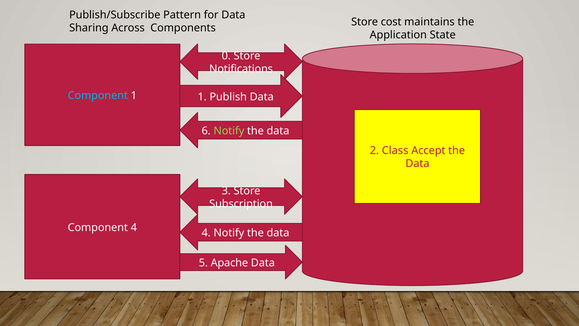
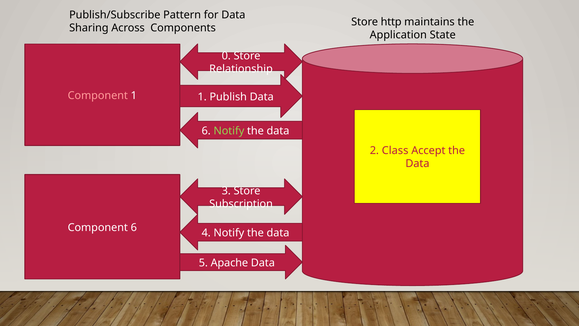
cost: cost -> http (391, 22)
Notifications: Notifications -> Relationship (241, 69)
Component colour: light blue -> pink (98, 95)
Component 4: 4 -> 6 (134, 227)
